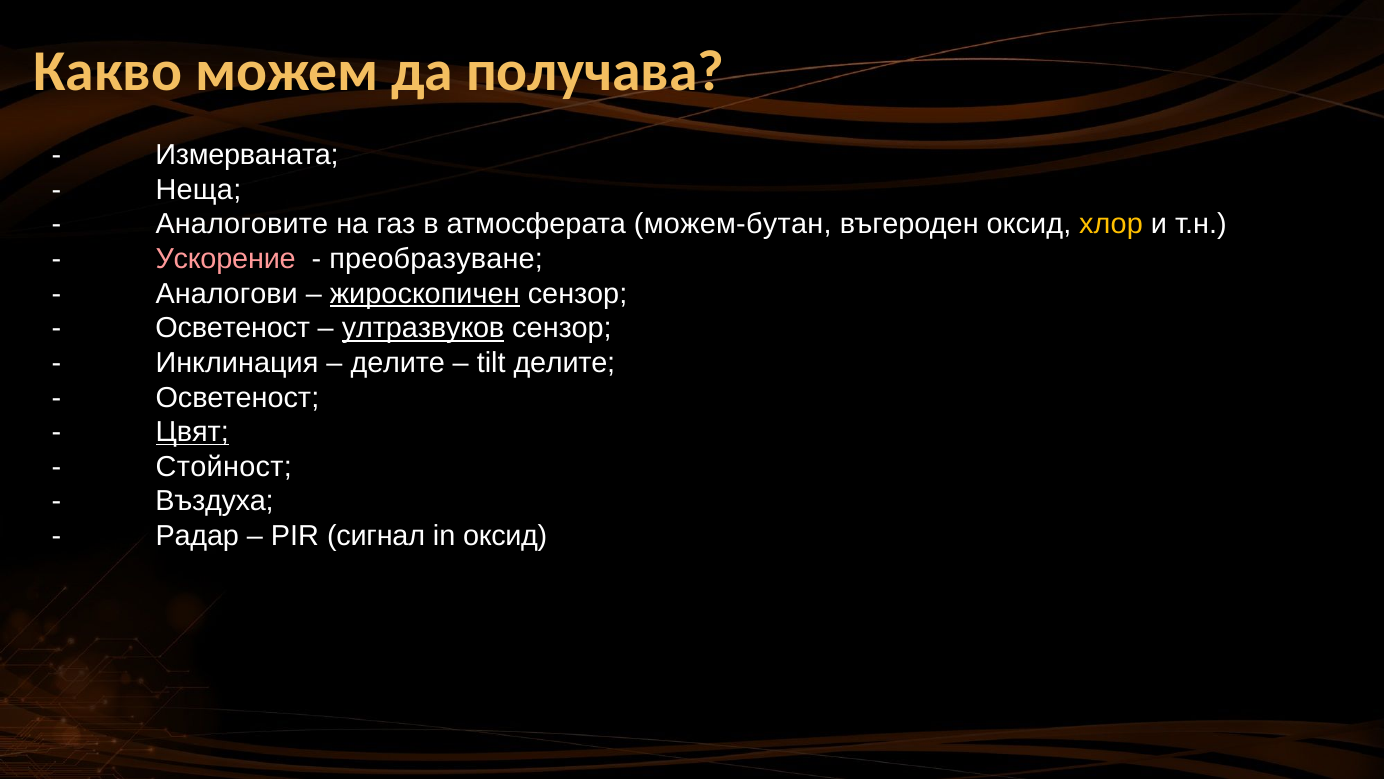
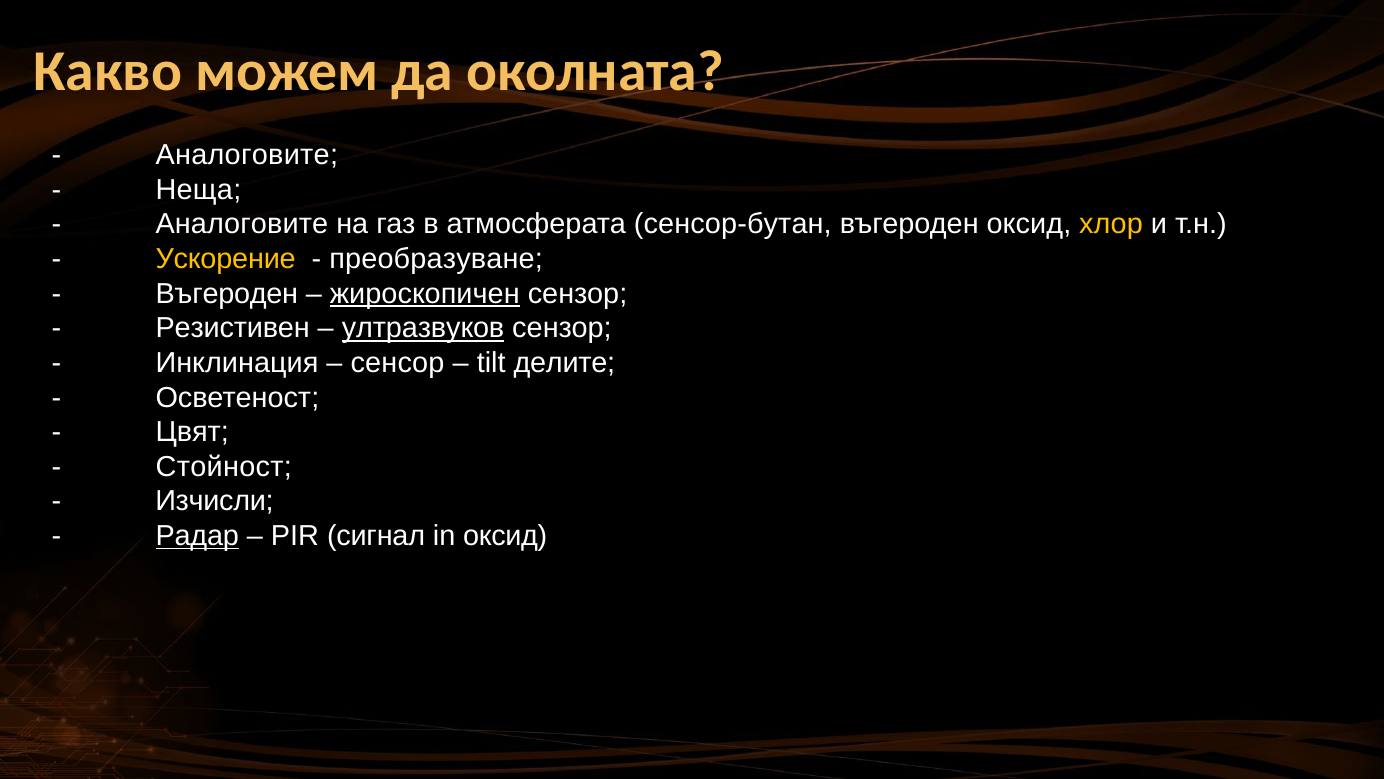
получава: получава -> околната (595, 72)
Измерваната: Измерваната -> Аналоговите (247, 155)
можем-бутан: можем-бутан -> сенсор-бутан (733, 224)
Ускорение colour: pink -> yellow (226, 259)
Аналогови: Аналогови -> Въгероден (227, 294)
Осветеност: Осветеност -> Резистивен (233, 328)
делите: делите -> сенсор (398, 363)
Цвят underline: present -> none (192, 432)
Въздуха: Въздуха -> Изчисли (214, 501)
Радар underline: none -> present (197, 536)
